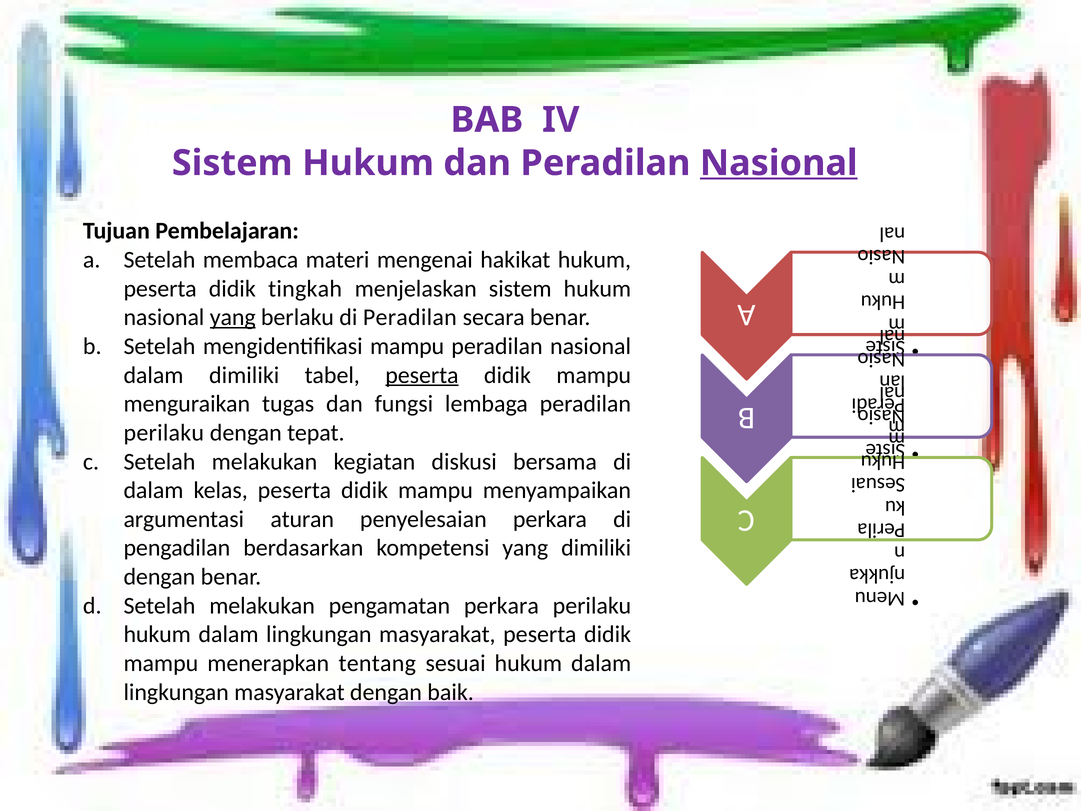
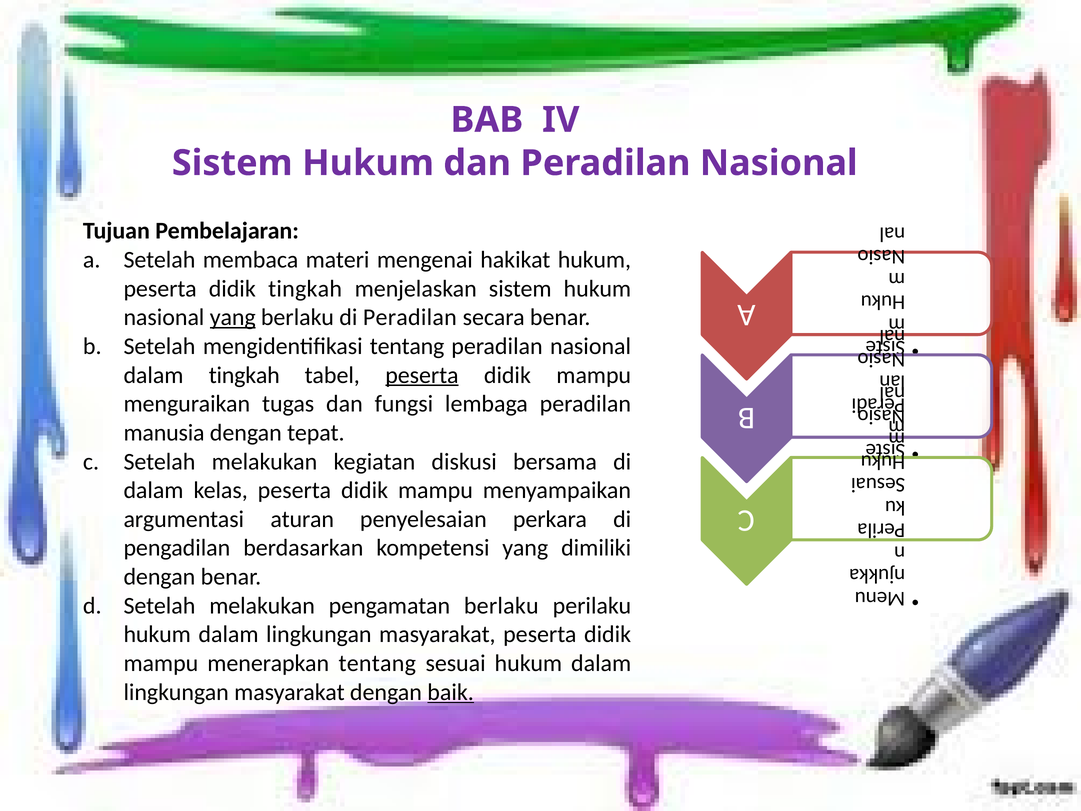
Nasional underline: present -> none (779, 163)
mengidentifikasi mampu: mampu -> tentang (407, 346)
dalam dimiliki: dimiliki -> tingkah (244, 375)
perilaku: perilaku -> manusia (164, 433)
pengamatan perkara: perkara -> berlaku (501, 606)
baik underline: none -> present (451, 692)
